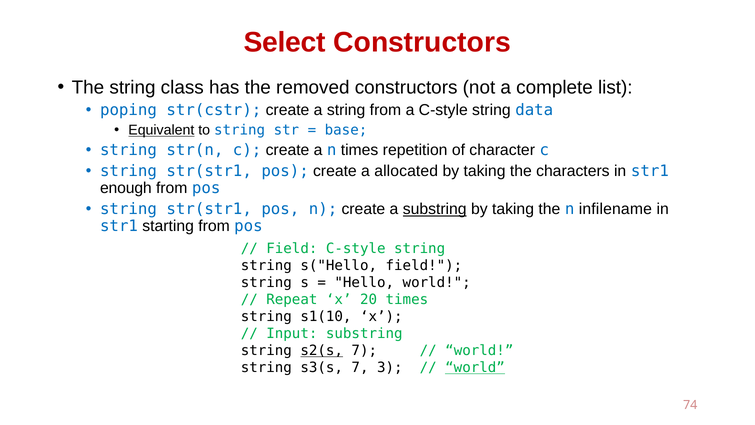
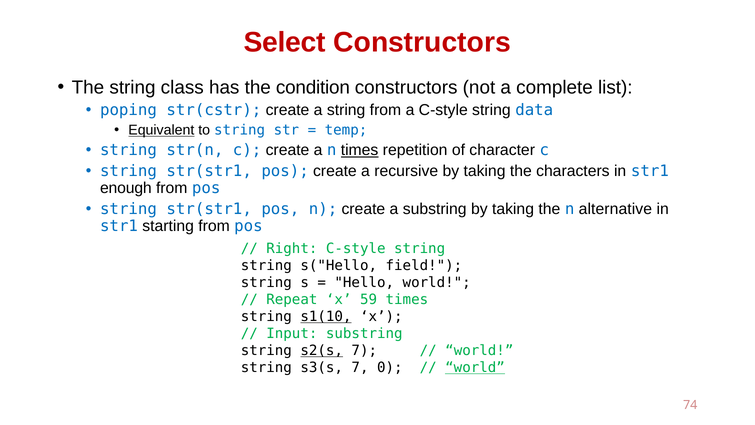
removed: removed -> condition (313, 87)
base: base -> temp (346, 130)
times underline: none -> present (360, 150)
allocated: allocated -> recursive (406, 171)
substring underline: present -> none (435, 209)
infilename: infilename -> alternative (615, 209)
Field: Field -> Right (292, 248)
20: 20 -> 59 (369, 299)
s1(10 underline: none -> present (326, 316)
3: 3 -> 0 (390, 367)
